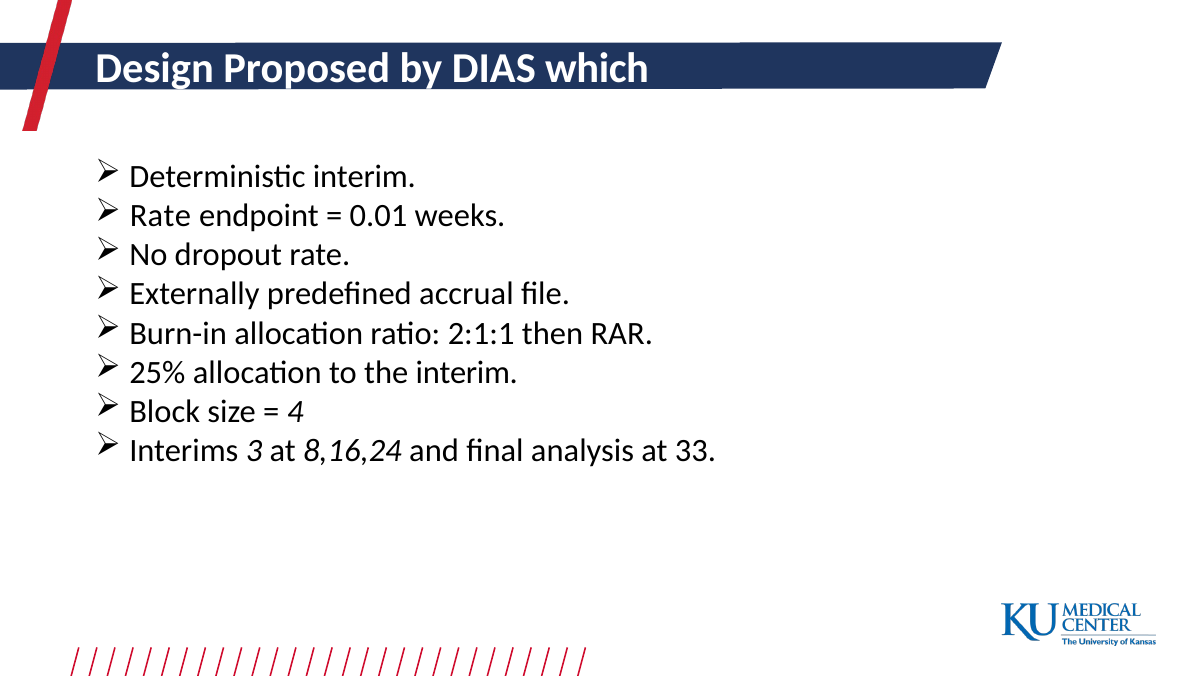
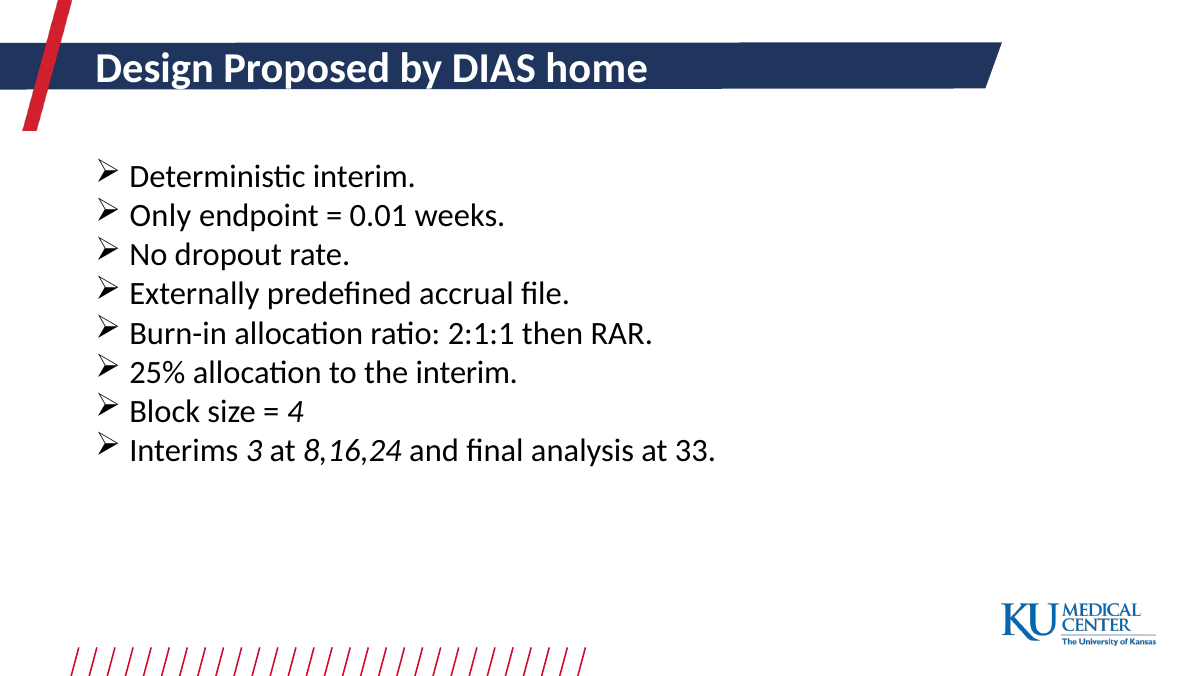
which: which -> home (597, 68)
Rate: Rate -> Only (160, 216)
